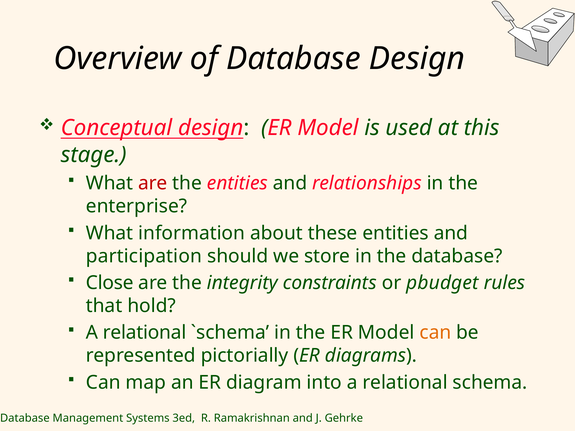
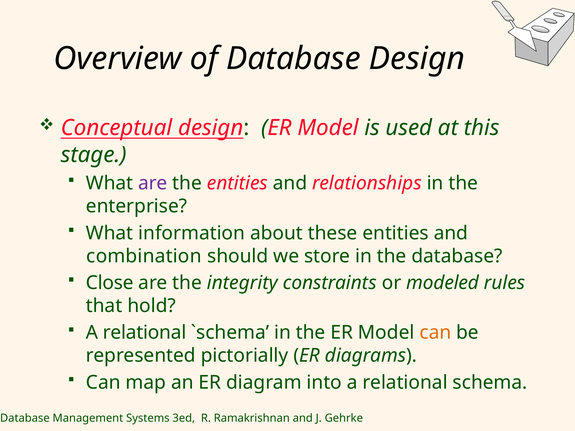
are colour: red -> purple (153, 183)
participation: participation -> combination (144, 256)
pbudget: pbudget -> modeled (443, 283)
